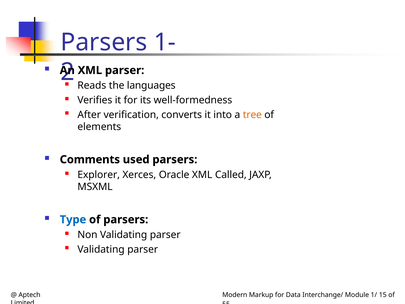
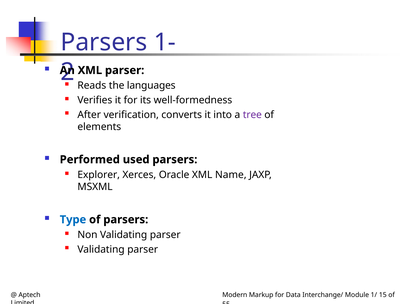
tree colour: orange -> purple (252, 115)
Comments: Comments -> Performed (90, 159)
Called: Called -> Name (231, 175)
